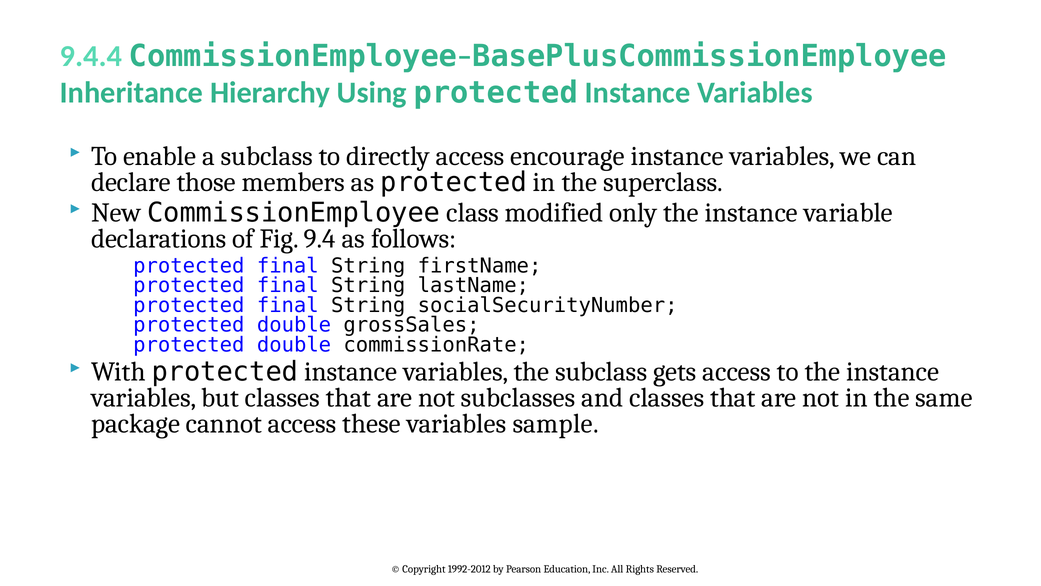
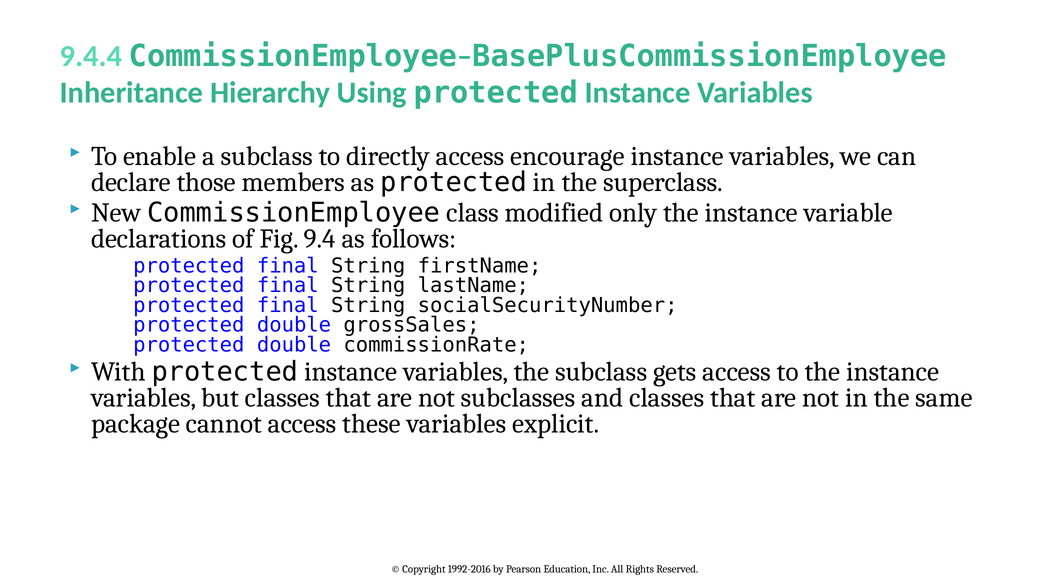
sample: sample -> explicit (556, 424)
1992-2012: 1992-2012 -> 1992-2016 (469, 569)
